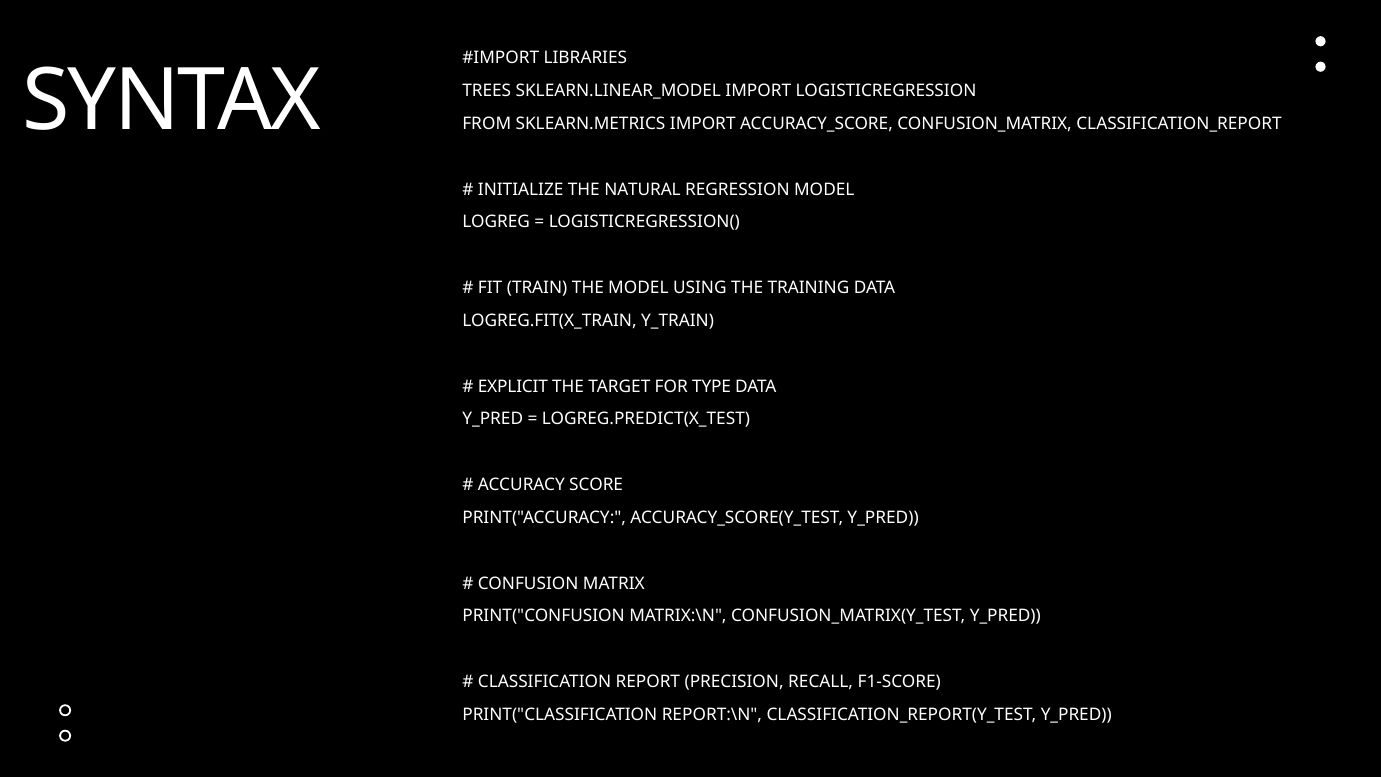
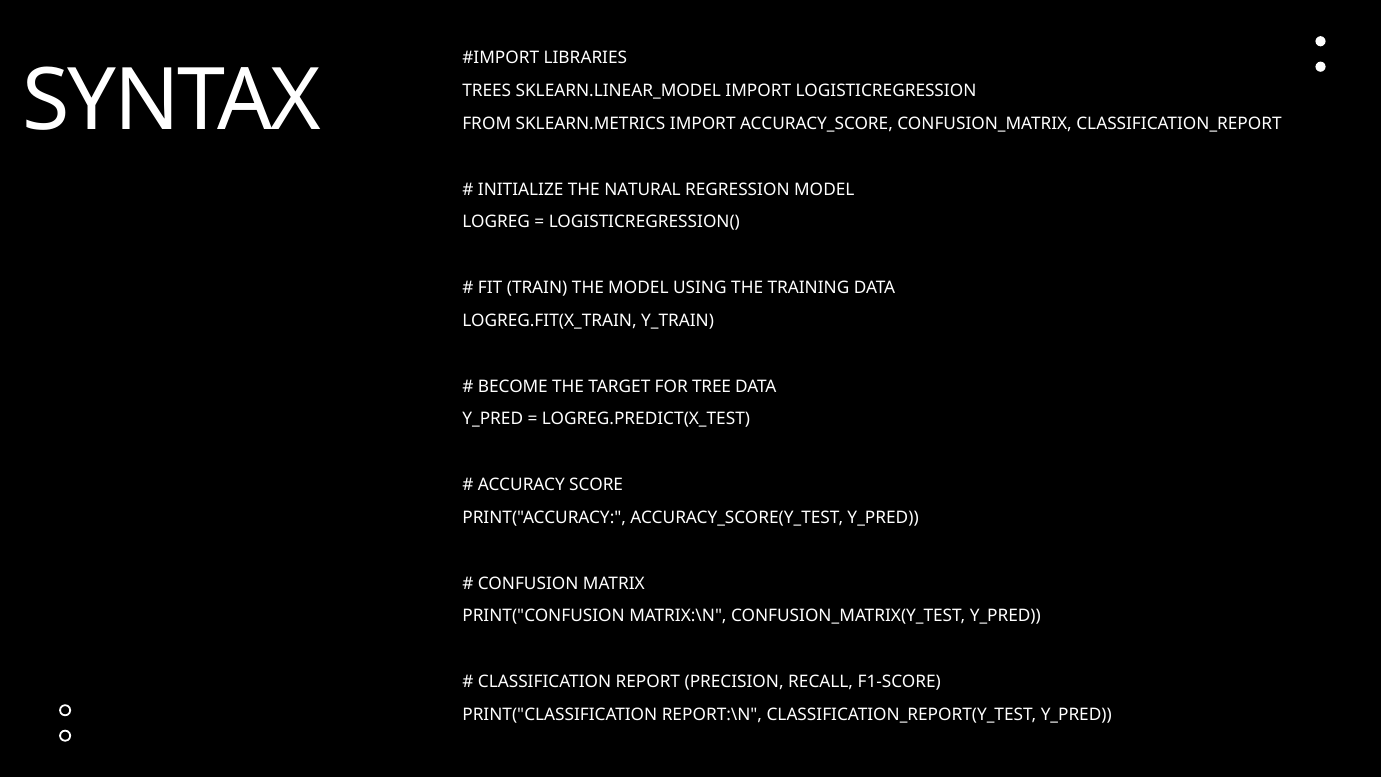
EXPLICIT: EXPLICIT -> BECOME (513, 386)
TYPE: TYPE -> TREE (712, 386)
